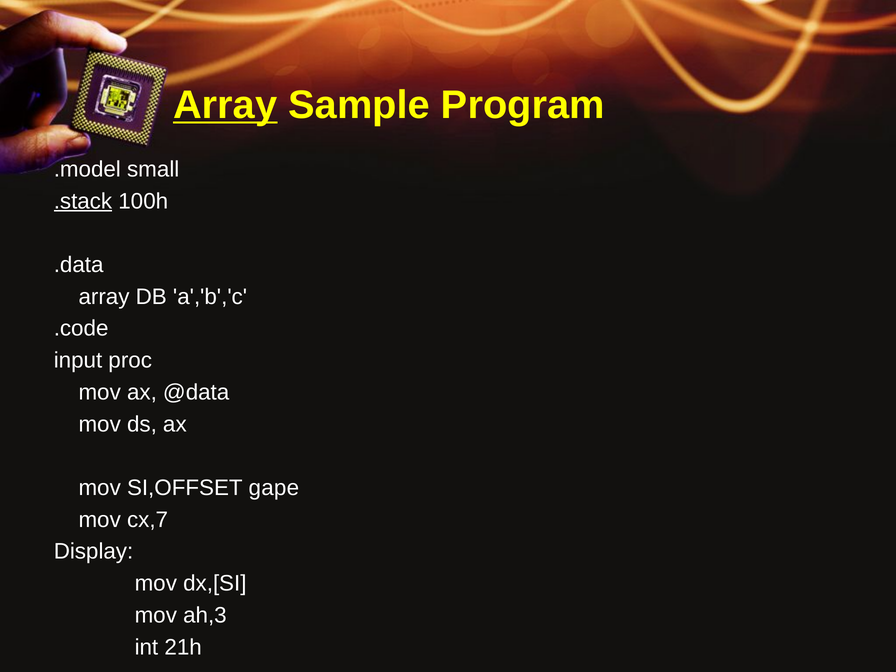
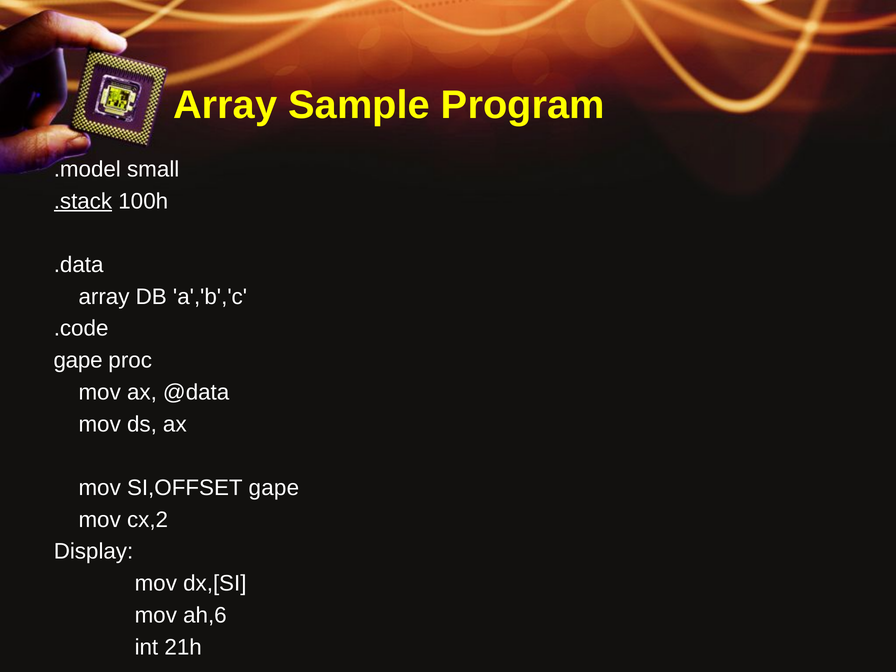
Array underline: present -> none (225, 105)
input: input -> gape (78, 360)
cx,7: cx,7 -> cx,2 (148, 520)
ah,3: ah,3 -> ah,6 (205, 615)
